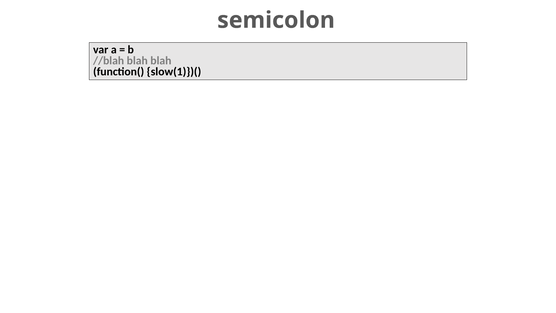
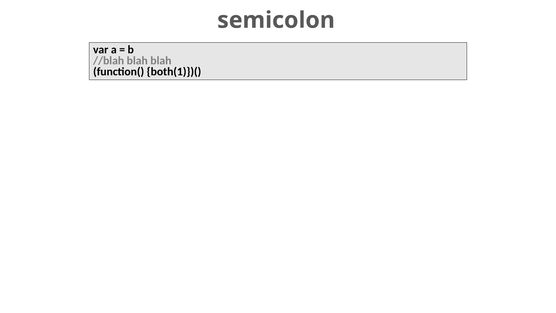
slow(1)})(: slow(1)})( -> both(1)})( (174, 72)
